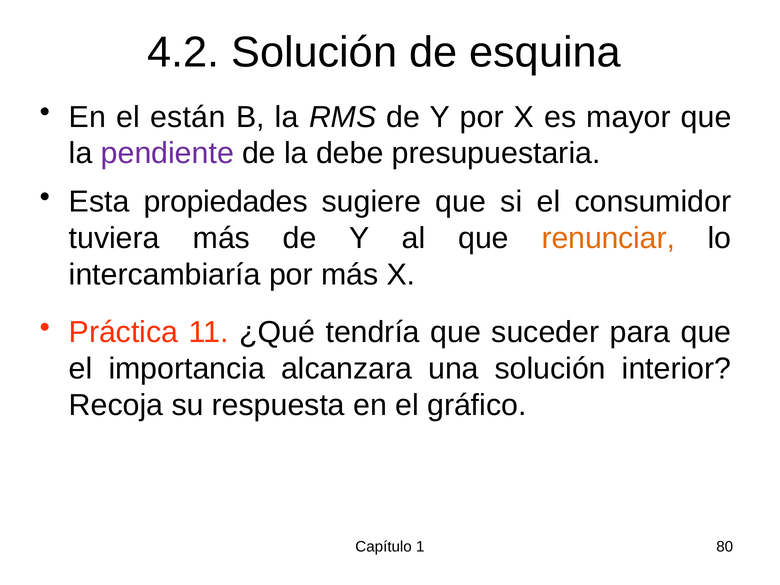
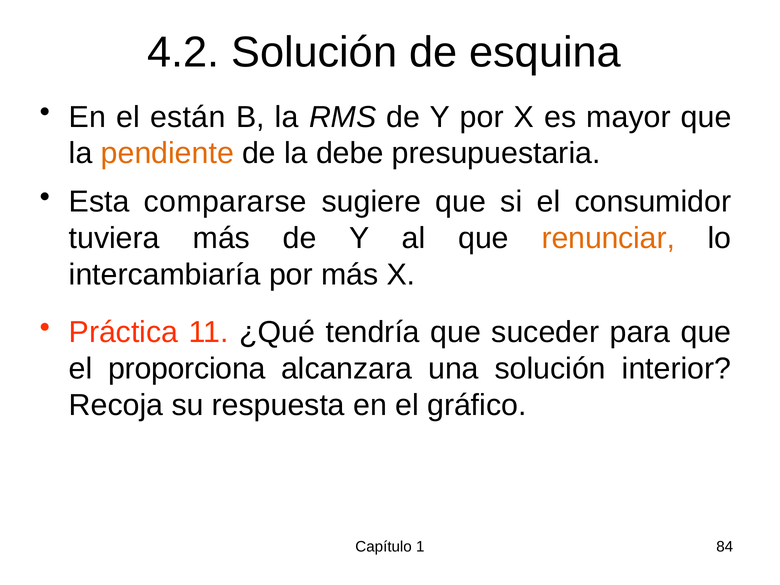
pendiente colour: purple -> orange (167, 153)
propiedades: propiedades -> compararse (225, 202)
importancia: importancia -> proporciona (187, 369)
80: 80 -> 84 (725, 547)
